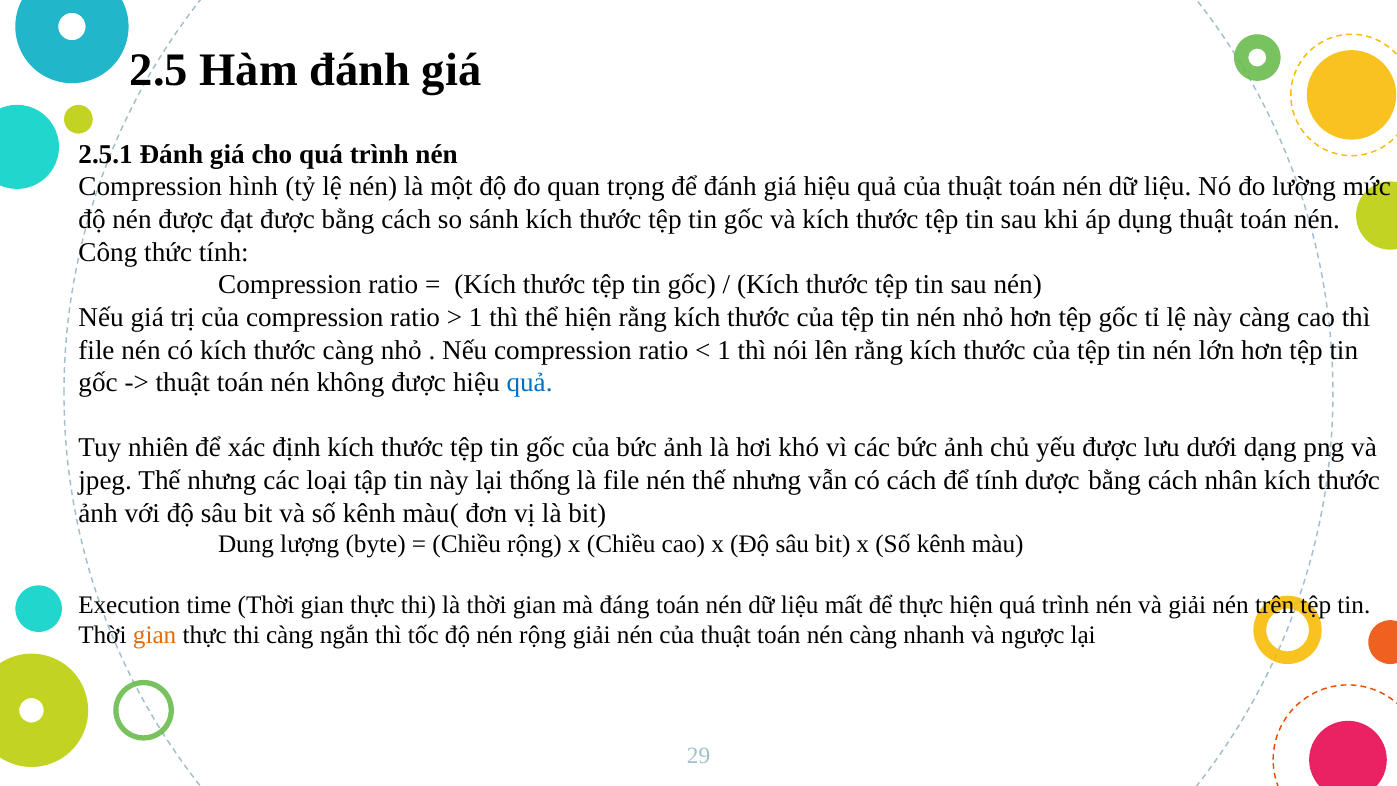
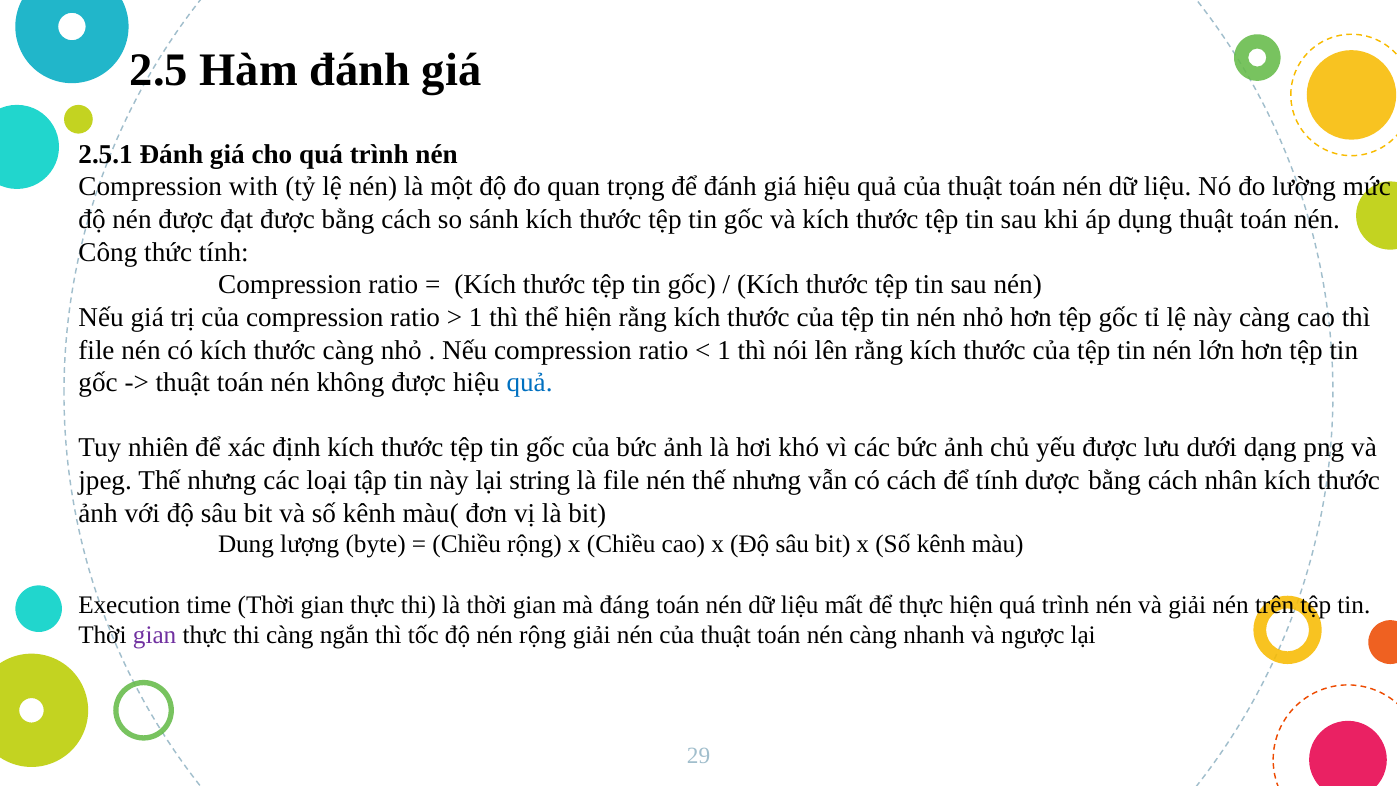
hình: hình -> with (253, 187)
thống: thống -> string (540, 480)
gian colour: orange -> purple (155, 635)
